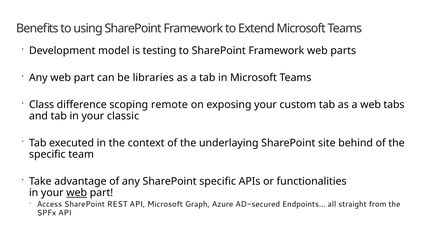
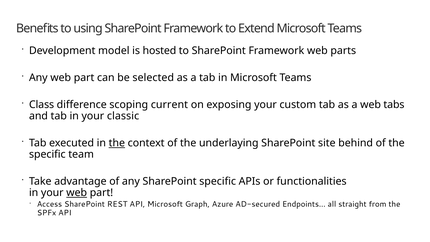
testing: testing -> hosted (159, 51)
libraries: libraries -> selected (153, 78)
remote: remote -> current (169, 105)
the underline: none -> present (117, 143)
